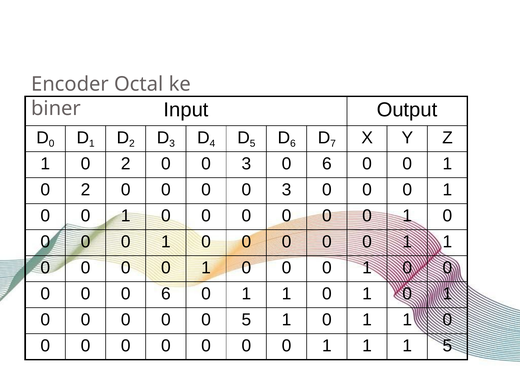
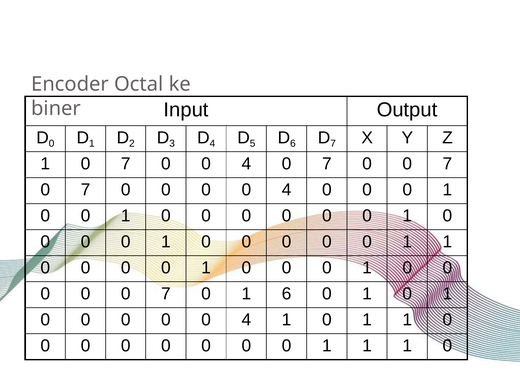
2: 2 -> 7 (126, 164)
3: 3 -> 4 (246, 164)
6: 6 -> 7 (327, 164)
1: 1 -> 7 (447, 164)
2: 2 -> 7 (86, 190)
3: 3 -> 4 (287, 190)
0 0 0 6: 6 -> 7 (166, 294)
1: 1 -> 6 (287, 294)
5: 5 -> 4 (246, 320)
1 1 1 5: 5 -> 0 (447, 346)
